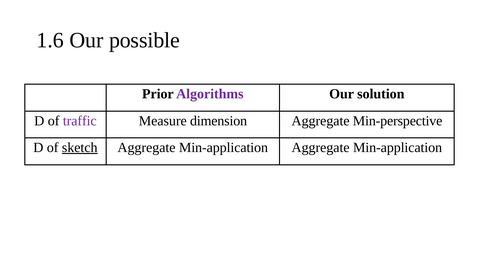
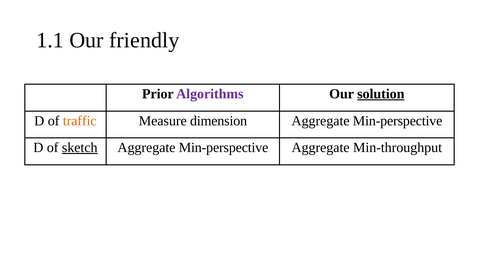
1.6: 1.6 -> 1.1 (50, 40)
possible: possible -> friendly (144, 40)
solution underline: none -> present (381, 94)
traffic colour: purple -> orange (80, 121)
Min-application: Min-application -> Min-perspective (224, 148)
Min-application: Min-application -> Min-throughput (398, 148)
